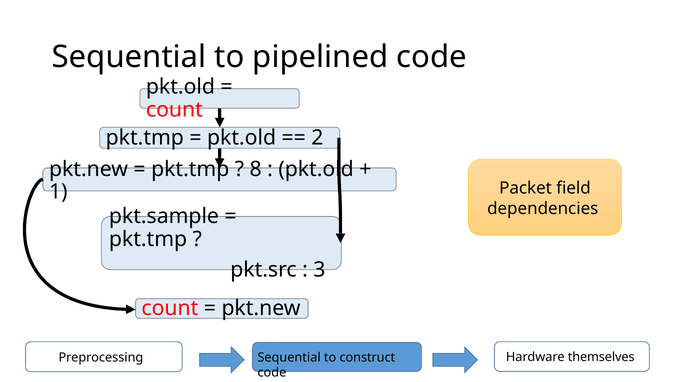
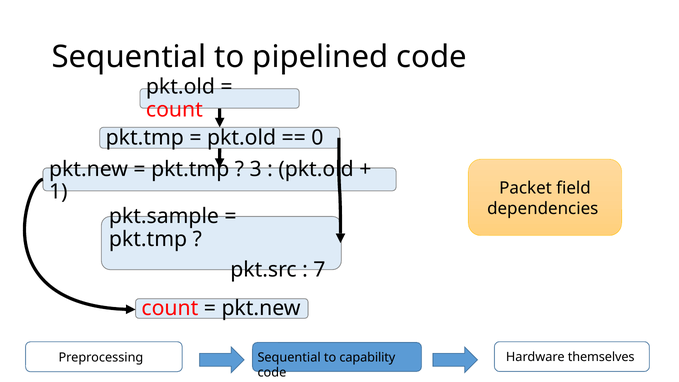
2: 2 -> 0 (317, 138)
8: 8 -> 3 (256, 169)
3: 3 -> 7 (319, 269)
construct: construct -> capability (367, 357)
